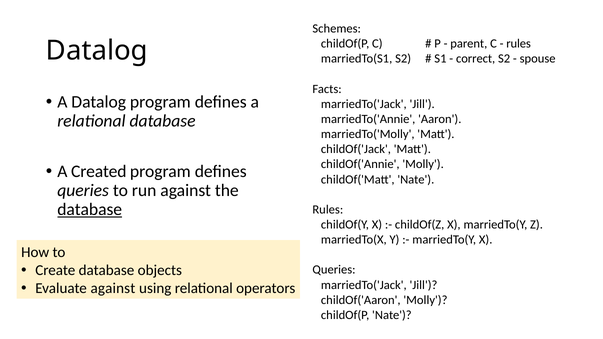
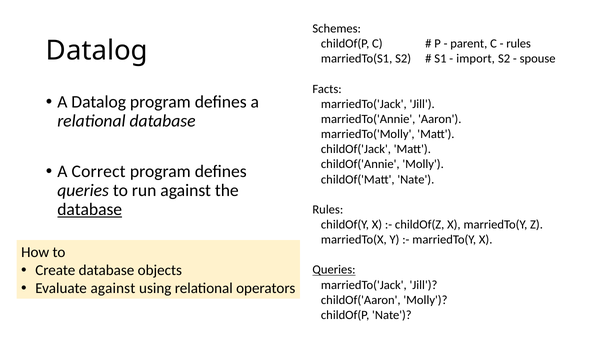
correct: correct -> import (476, 59)
Created: Created -> Correct (99, 172)
Queries underline: none -> present (334, 270)
